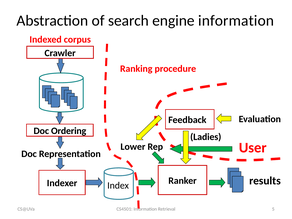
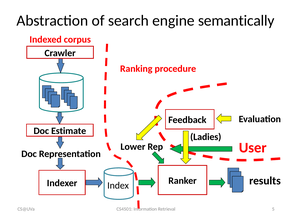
engine information: information -> semantically (236, 21)
Ordering: Ordering -> Estimate (69, 131)
